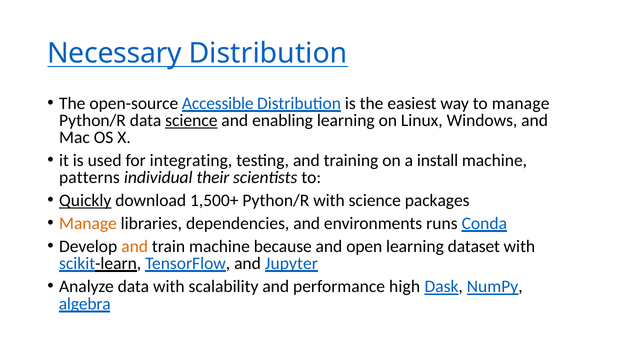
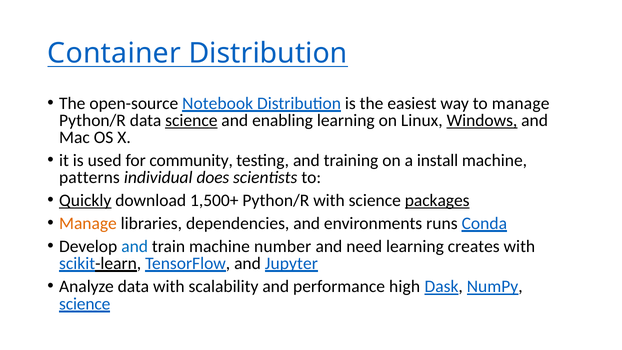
Necessary: Necessary -> Container (114, 54)
Accessible: Accessible -> Notebook (218, 104)
Windows underline: none -> present (482, 121)
integrating: integrating -> community (191, 160)
their: their -> does (213, 177)
packages underline: none -> present (437, 200)
and colour: orange -> blue (135, 246)
because: because -> number (283, 246)
open: open -> need (364, 246)
dataset: dataset -> creates (474, 246)
algebra: algebra -> science (85, 304)
